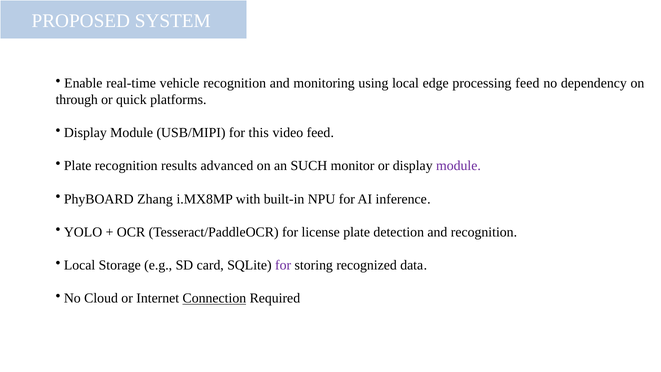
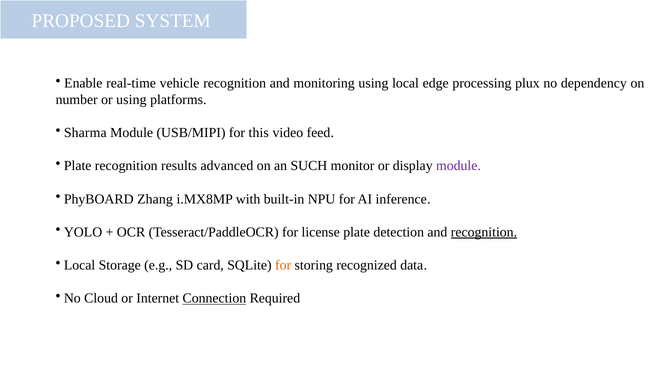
processing feed: feed -> plux (527, 83)
through: through -> number (77, 100)
or quick: quick -> using (131, 100)
Display: Display -> Sharma (85, 133)
recognition underline: none -> present (484, 232)
for colour: purple -> orange (283, 265)
